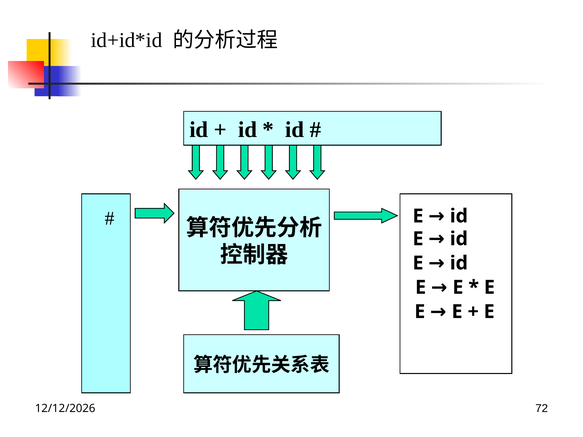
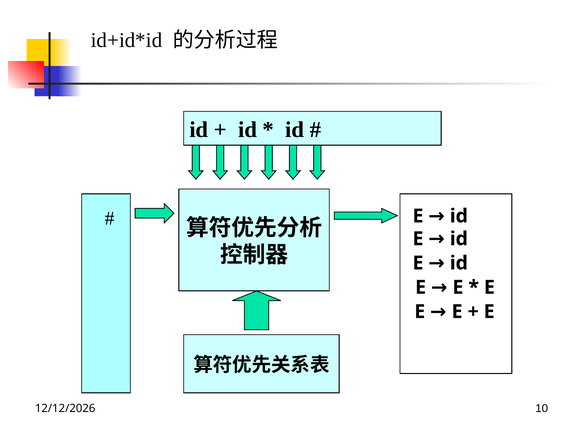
72: 72 -> 10 (542, 409)
